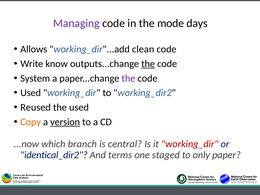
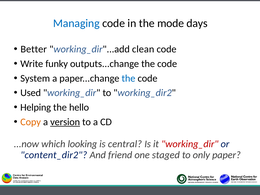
Managing colour: purple -> blue (76, 23)
Allows: Allows -> Better (34, 49)
know: know -> funky (57, 64)
the underline: present -> none (148, 64)
the colour: purple -> blue (128, 78)
Reused: Reused -> Helping (36, 107)
the used: used -> hello (79, 107)
branch: branch -> looking (82, 144)
identical_dir2: identical_dir2 -> content_dir2 (54, 155)
terms: terms -> friend (120, 155)
